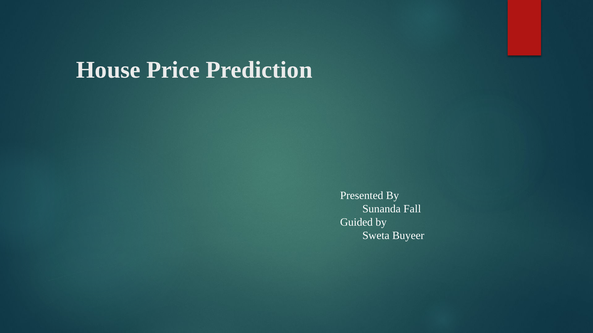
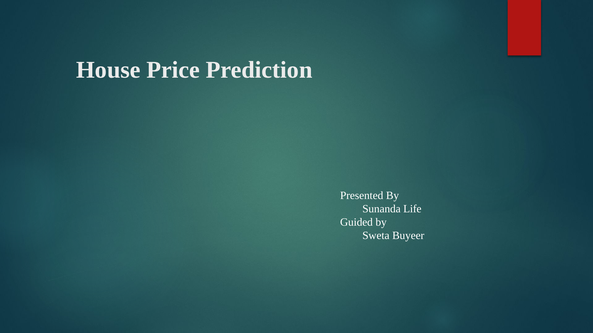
Fall: Fall -> Life (412, 209)
